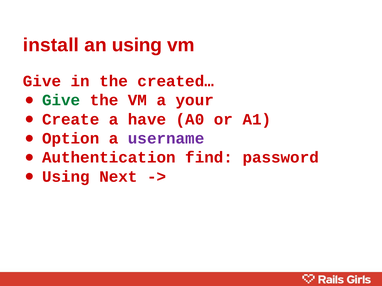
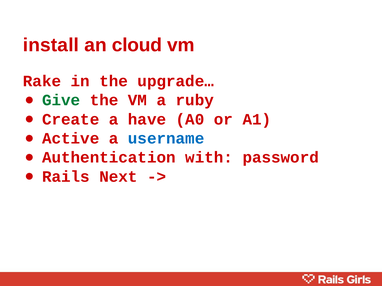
an using: using -> cloud (137, 45)
Give: Give -> Rake (42, 81)
created…: created… -> upgrade… (176, 81)
your: your -> ruby (195, 100)
Option: Option -> Active (71, 139)
username colour: purple -> blue (166, 139)
find: find -> with (209, 158)
Using: Using -> Rails (66, 177)
